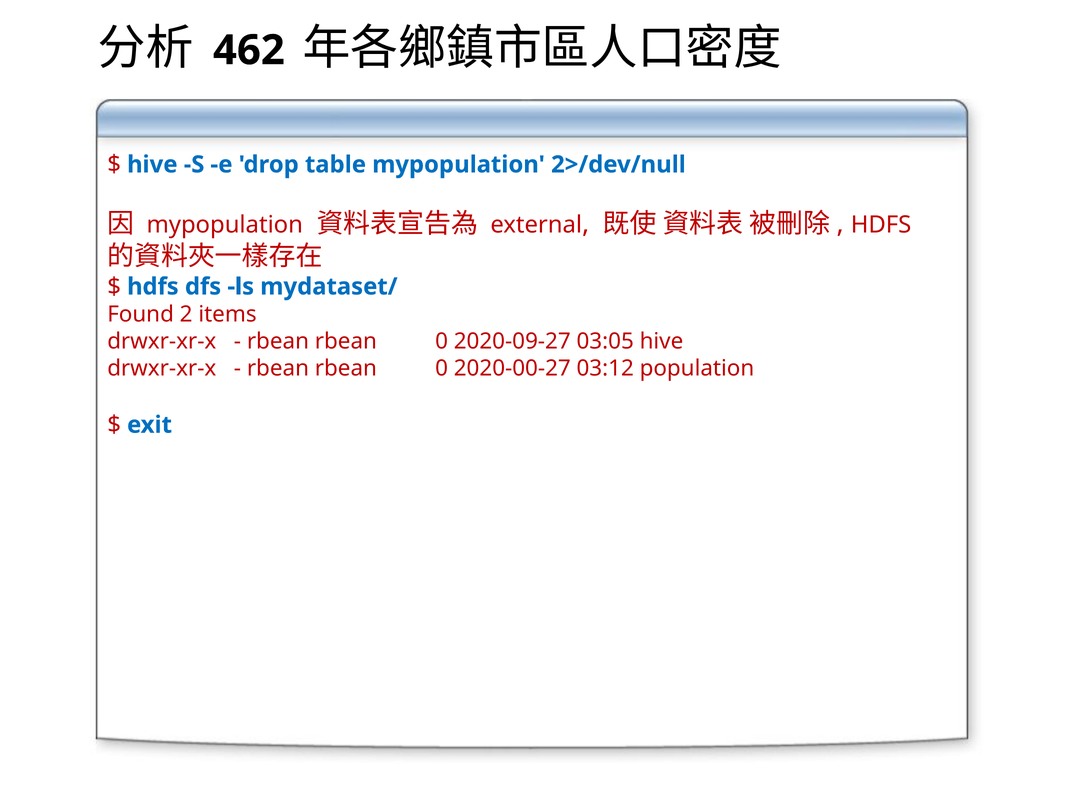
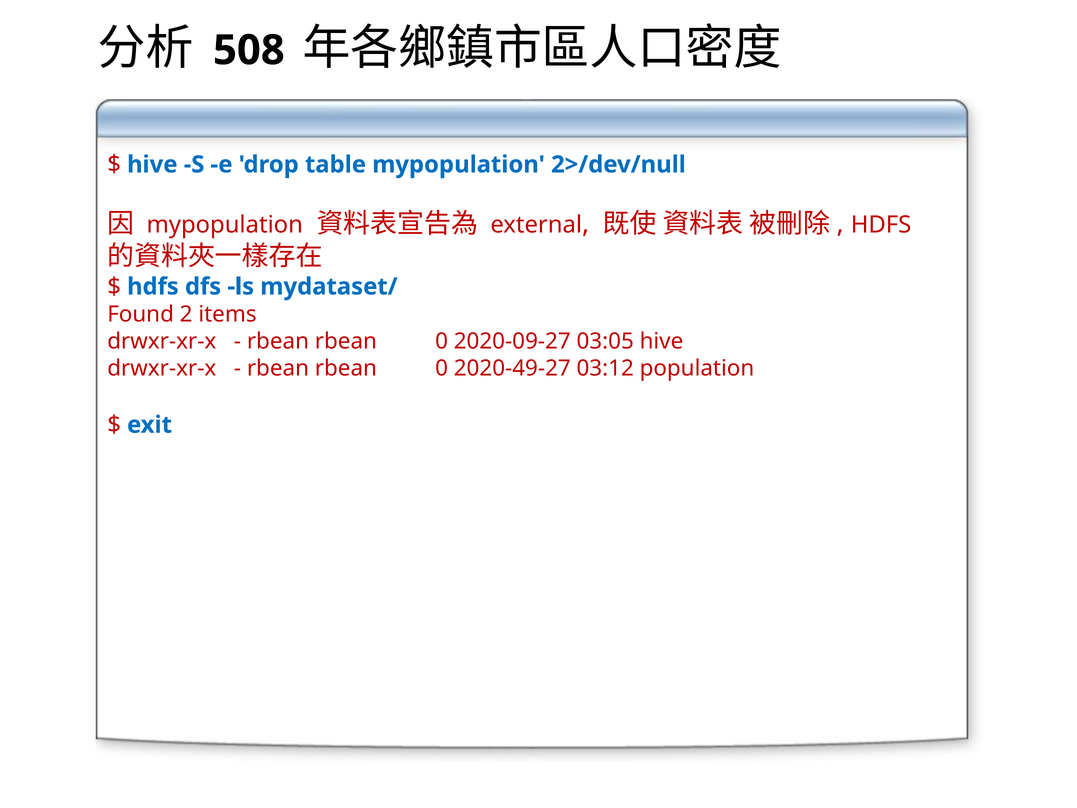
462: 462 -> 508 (249, 50)
2020-00-27: 2020-00-27 -> 2020-49-27 (512, 368)
